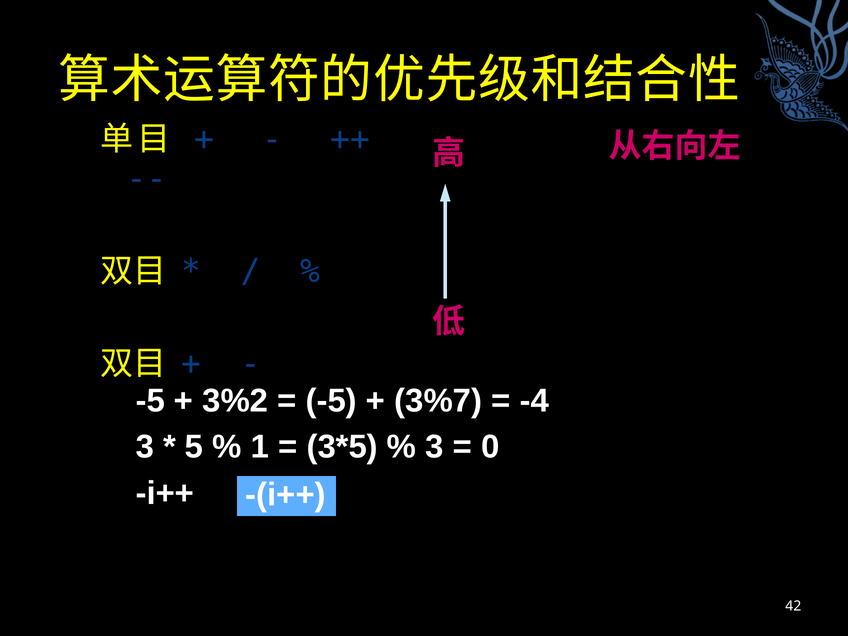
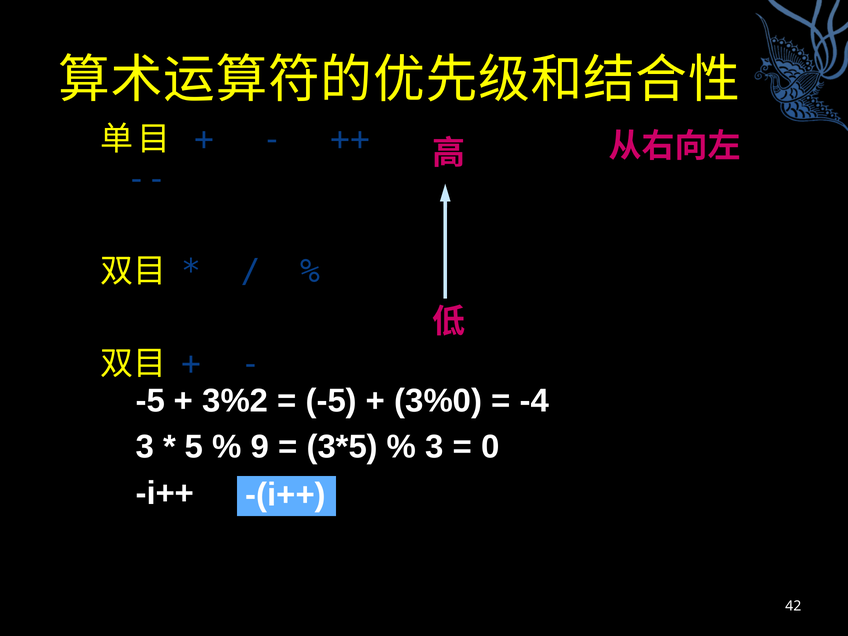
3%7: 3%7 -> 3%0 (438, 401)
1: 1 -> 9 (260, 447)
